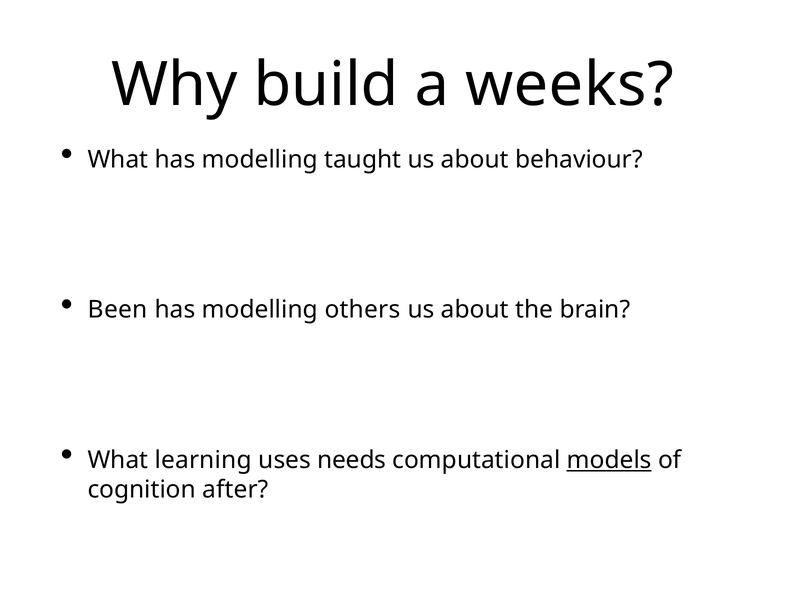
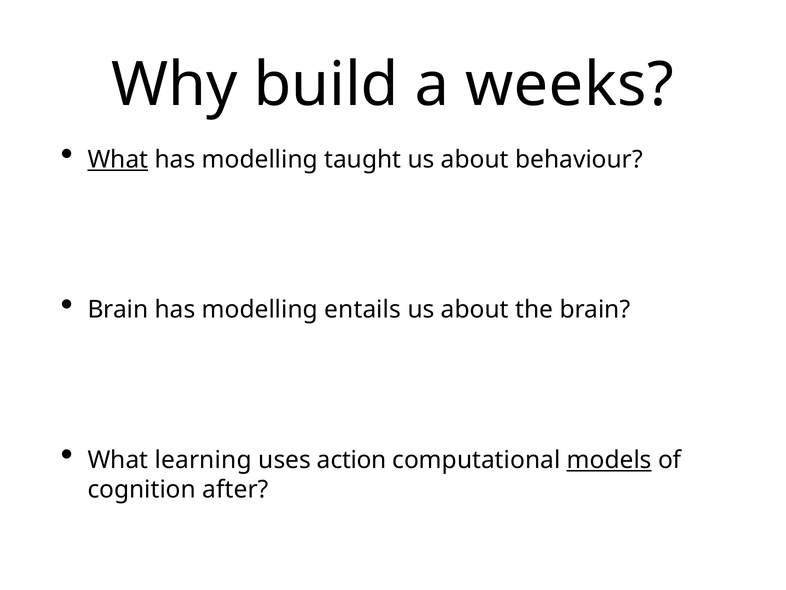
What underline: none -> present (118, 159)
Been: Been -> Brain (118, 310)
others: others -> entails (363, 310)
needs: needs -> action (352, 460)
